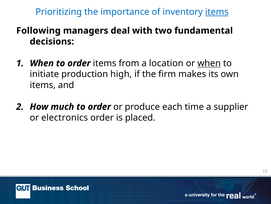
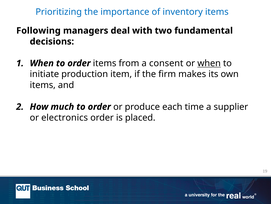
items underline: present -> none (217, 12)
location: location -> consent (166, 63)
high: high -> item (121, 74)
